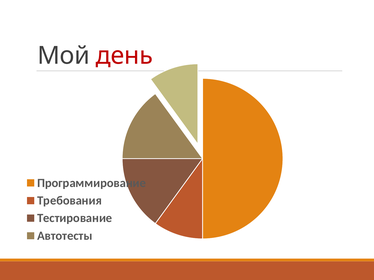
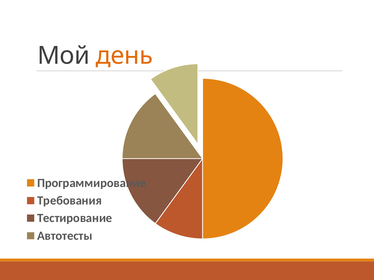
день colour: red -> orange (124, 56)
